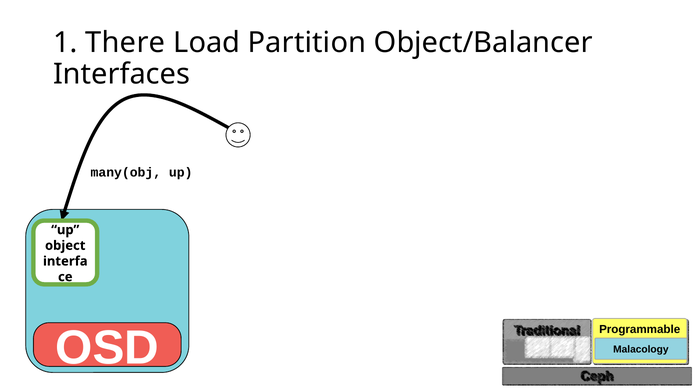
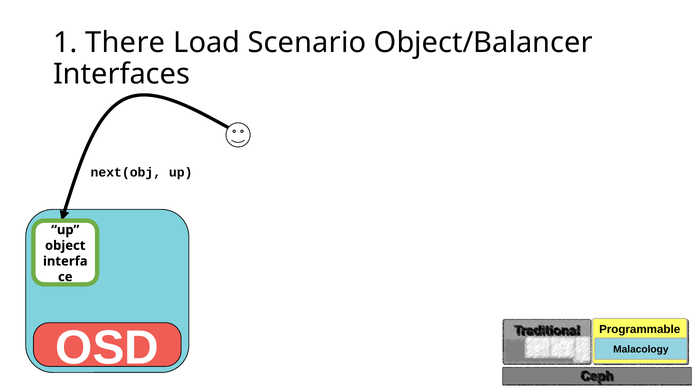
Partition: Partition -> Scenario (307, 43)
many(obj: many(obj -> next(obj (126, 172)
